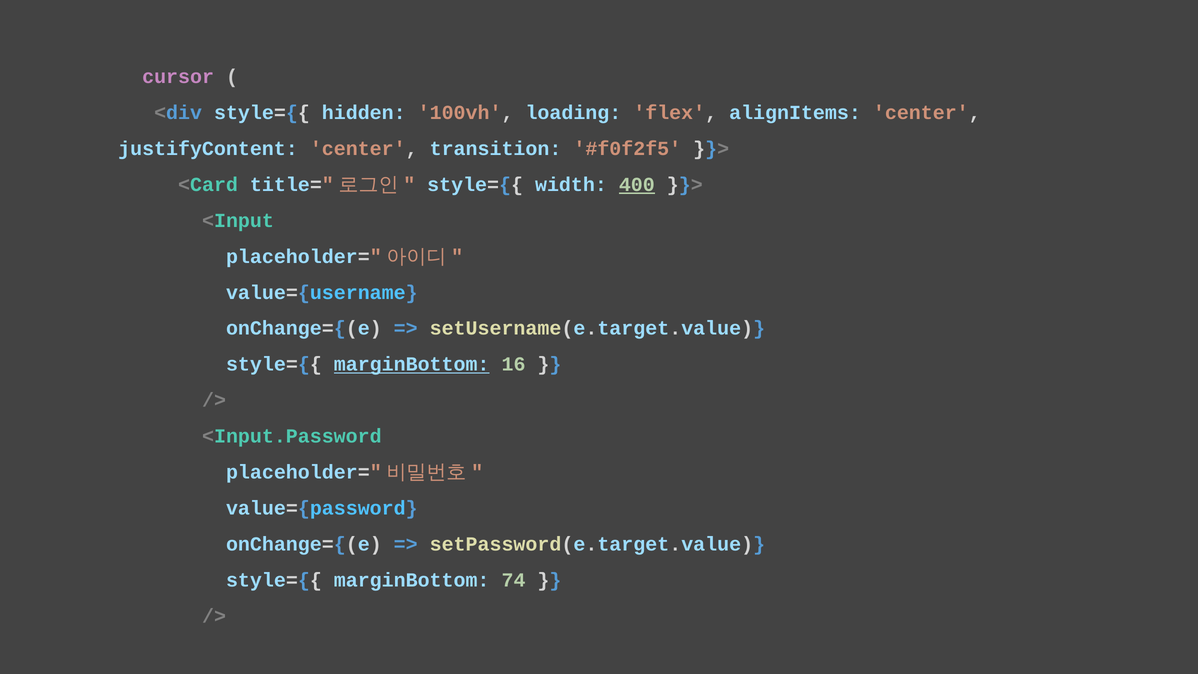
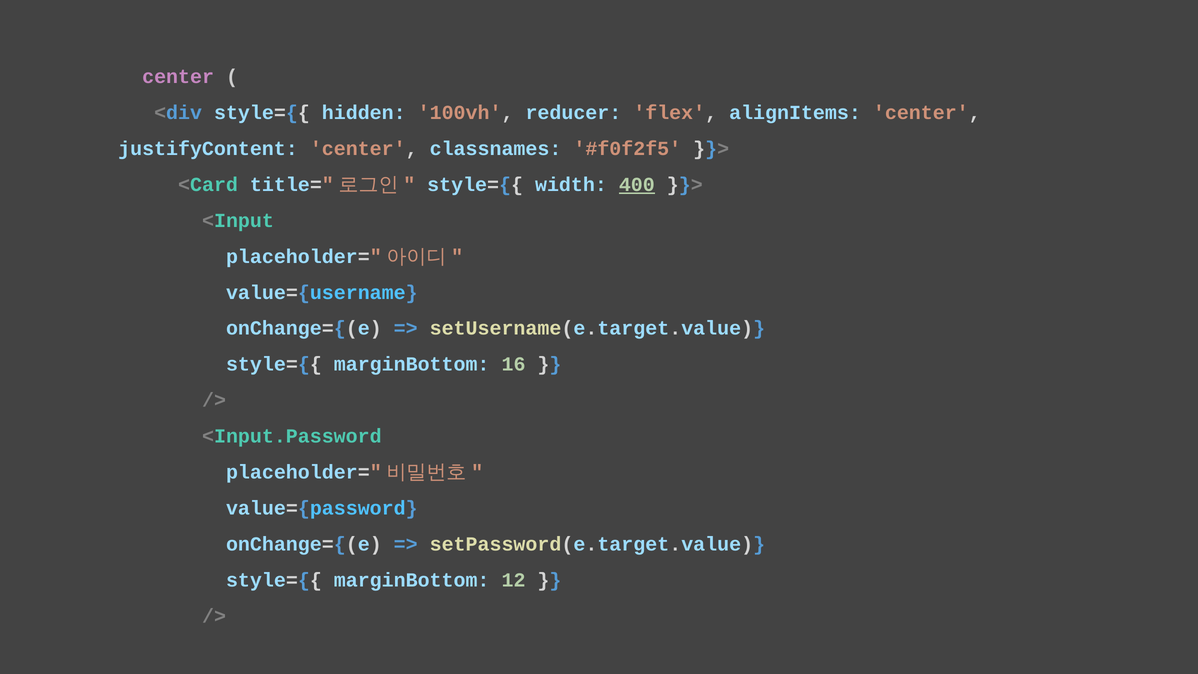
cursor: cursor -> center (178, 77)
loading: loading -> reducer (573, 113)
transition: transition -> classnames (496, 149)
marginBottom underline: present -> none (412, 364)
74: 74 -> 12 (514, 580)
